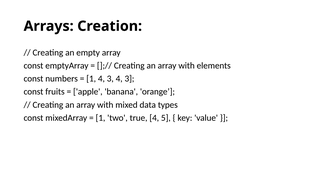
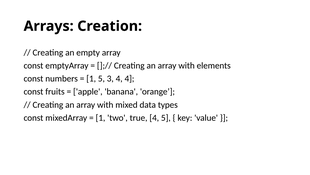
1 4: 4 -> 5 (101, 78)
3 4 3: 3 -> 4 (129, 78)
